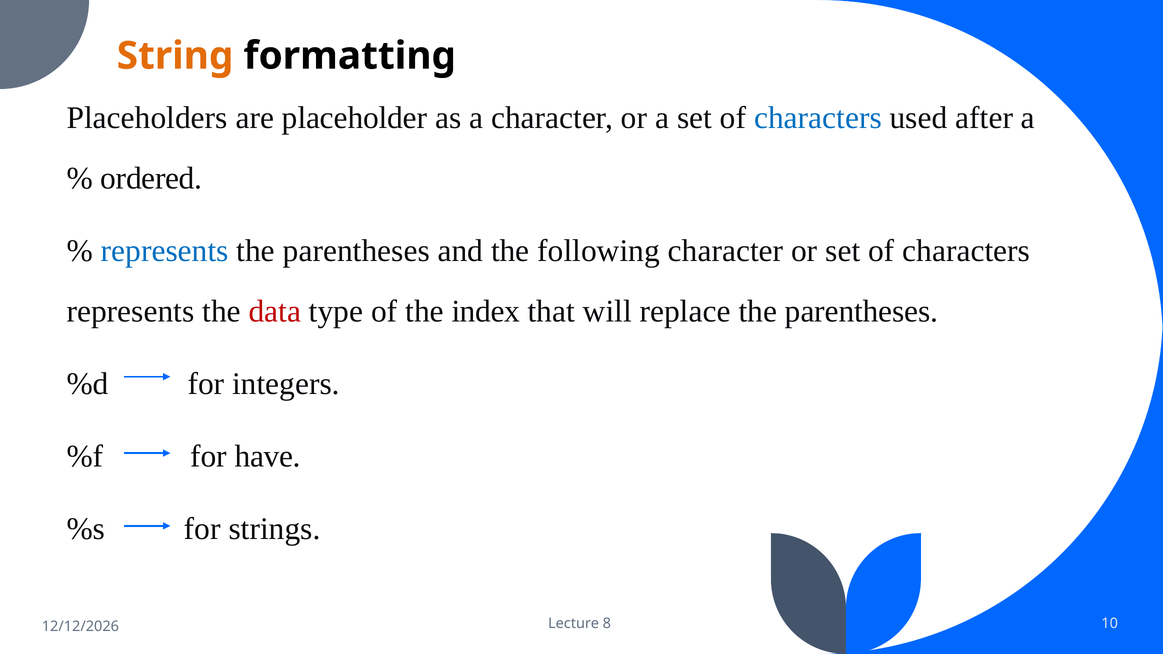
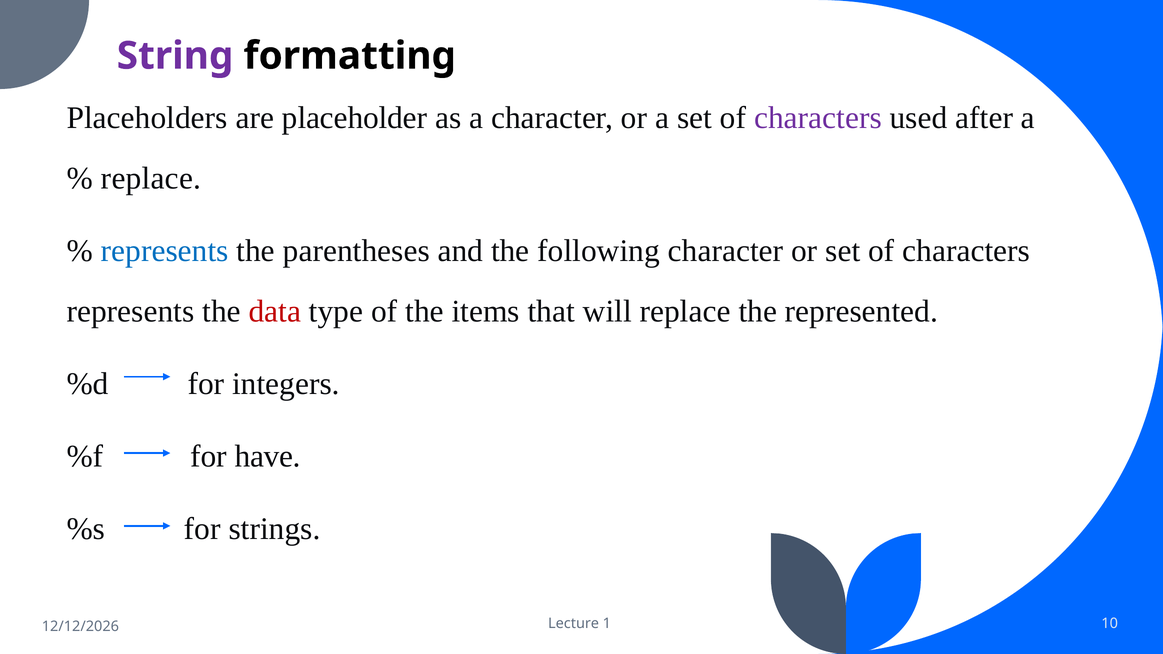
String colour: orange -> purple (175, 56)
characters colour: blue -> purple (818, 118)
ordered: ordered -> replace (151, 178)
index: index -> items (486, 311)
replace the parentheses: parentheses -> represented (862, 311)
8: 8 -> 1 (607, 624)
